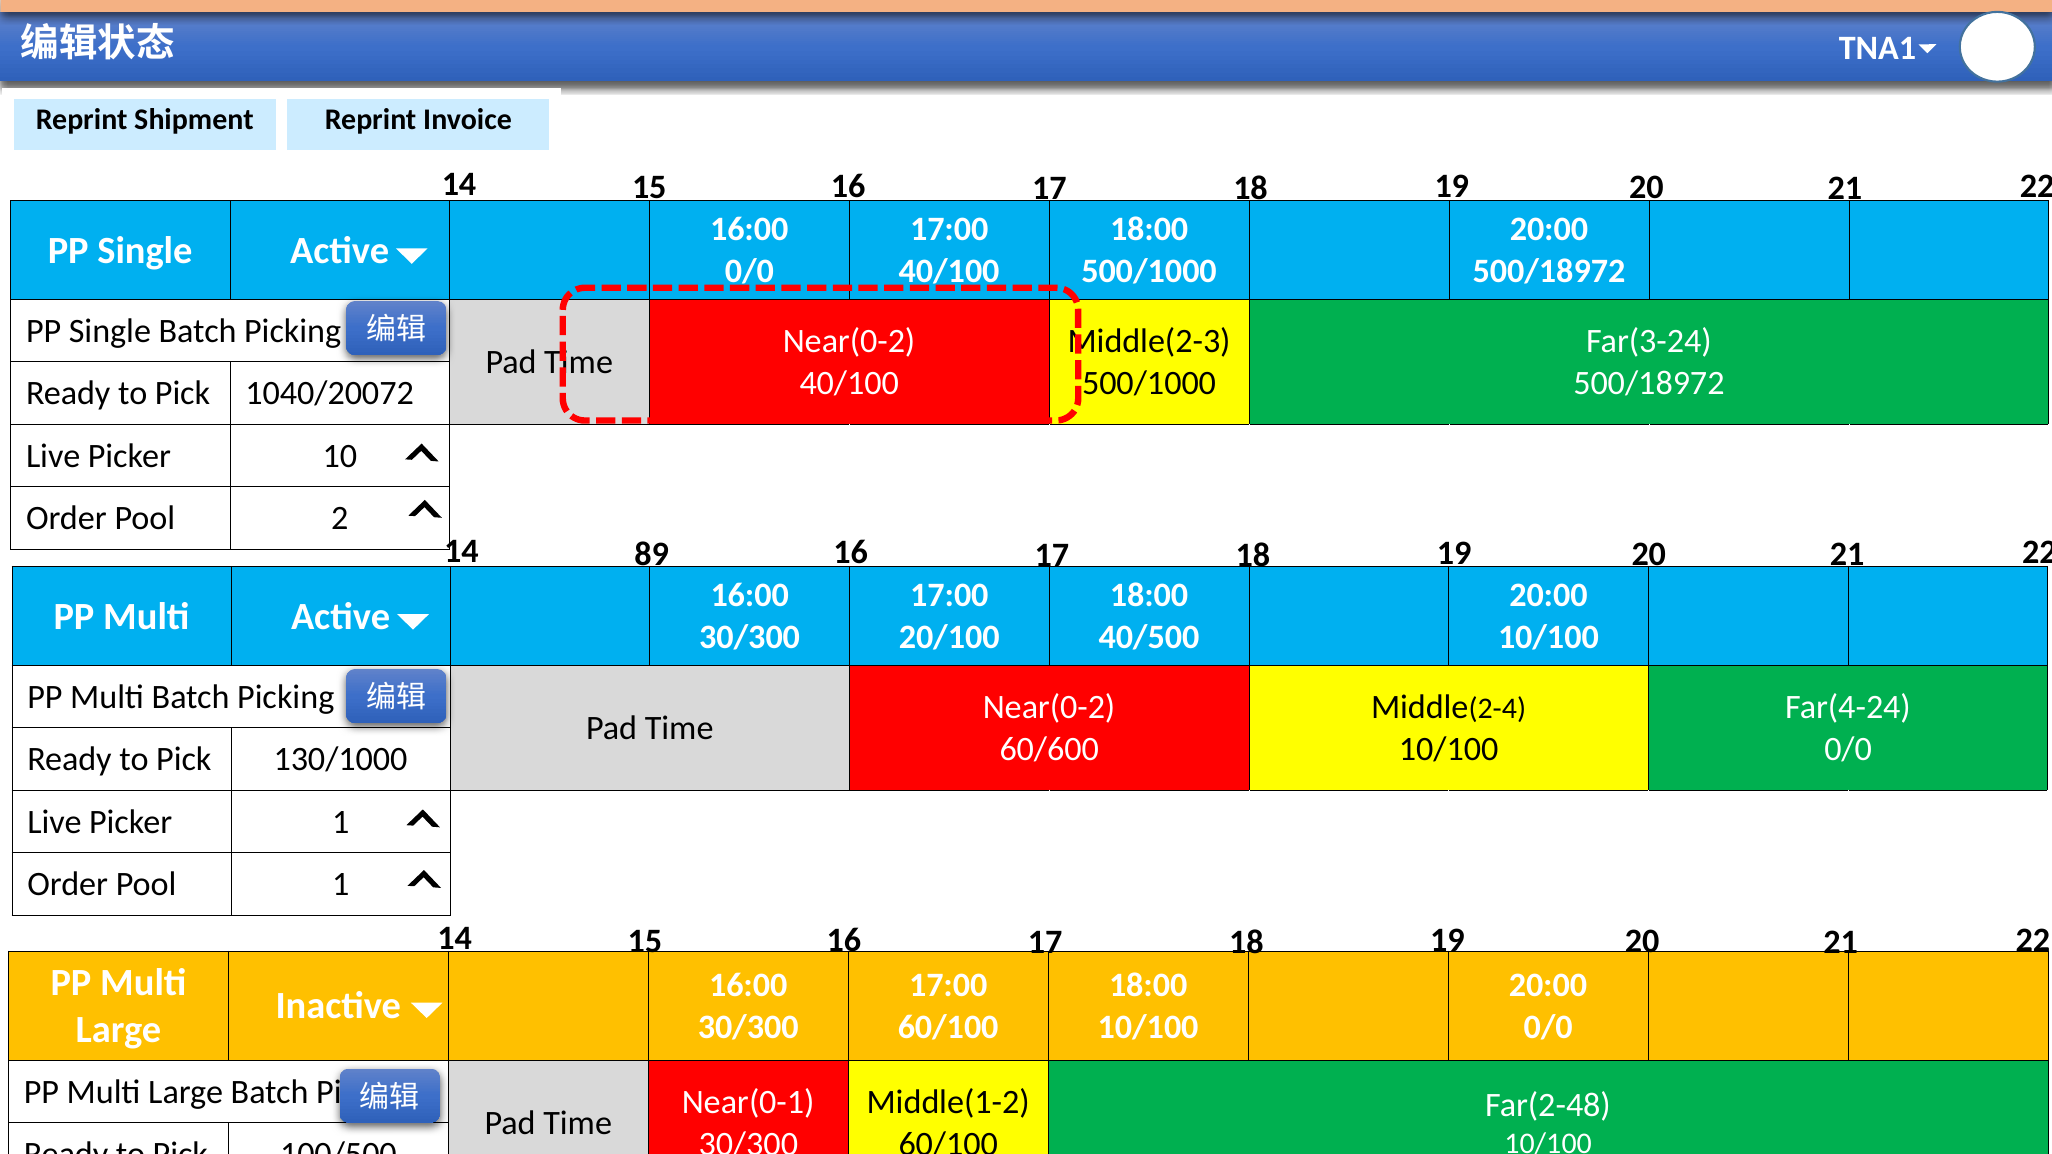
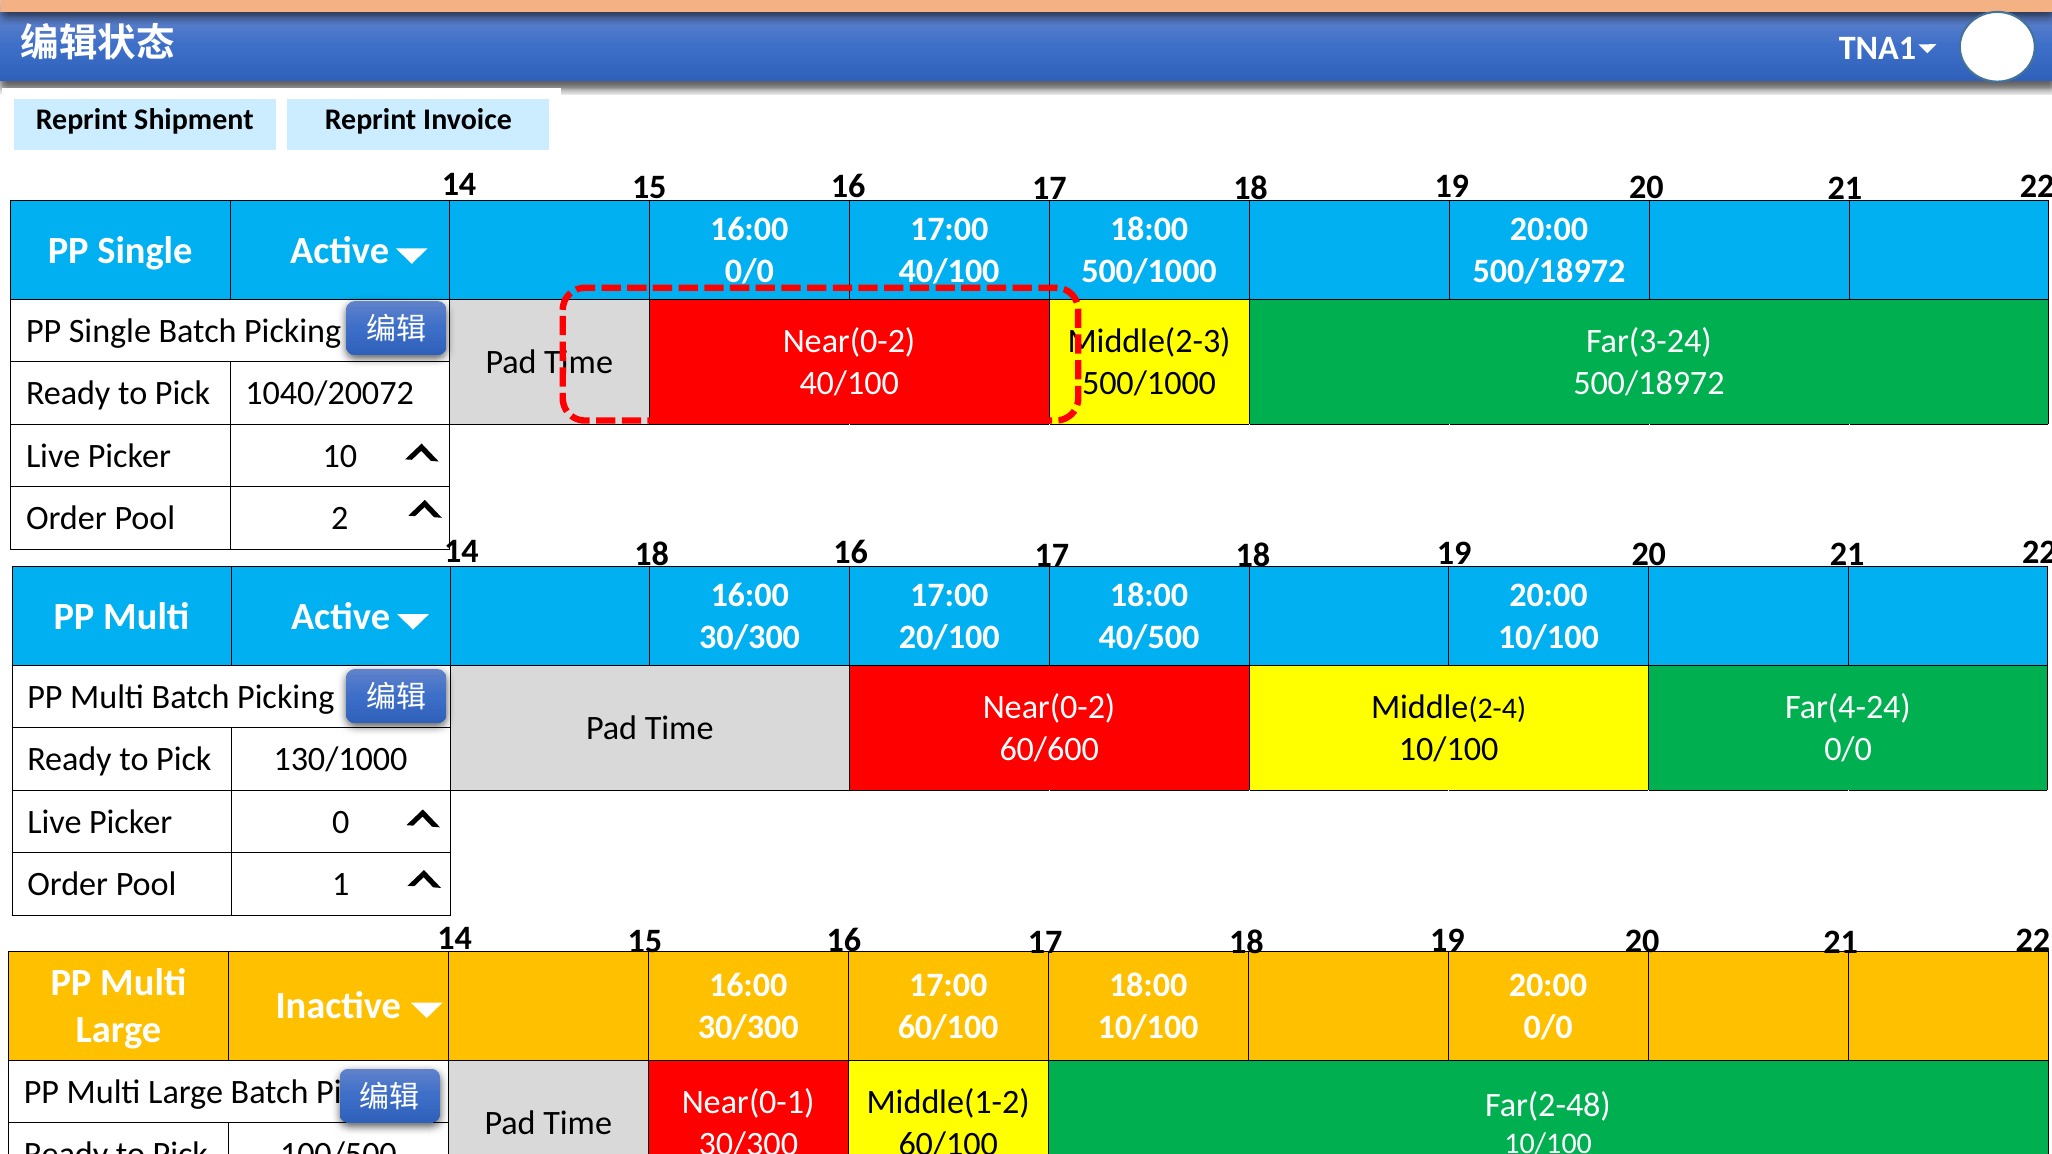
14 89: 89 -> 18 (652, 554)
Picker 1: 1 -> 0 (341, 822)
